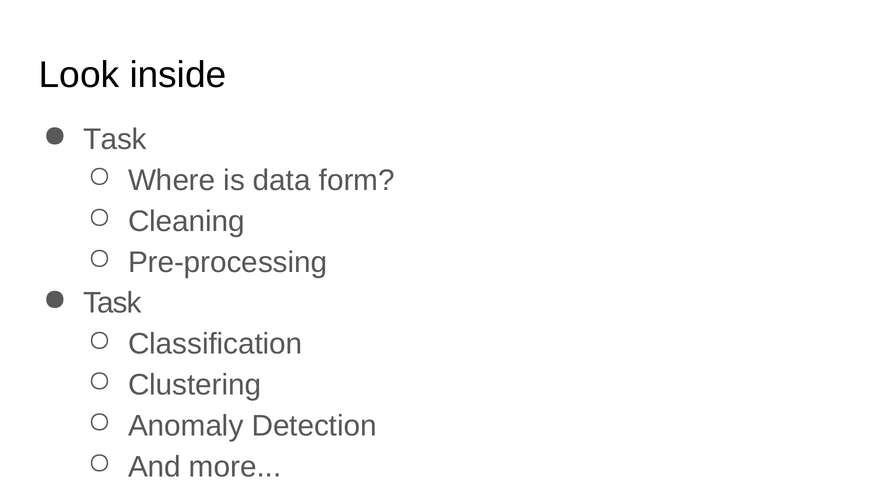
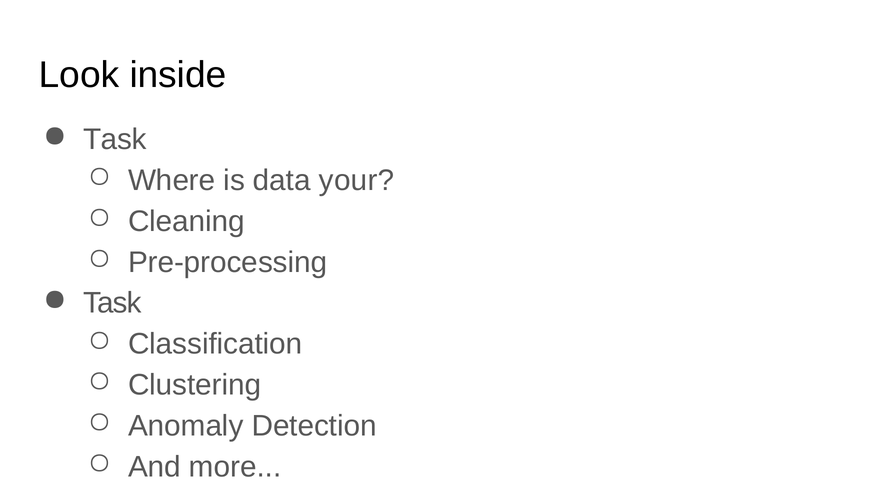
form: form -> your (357, 181)
